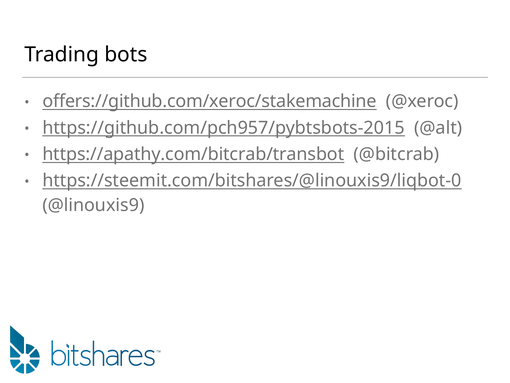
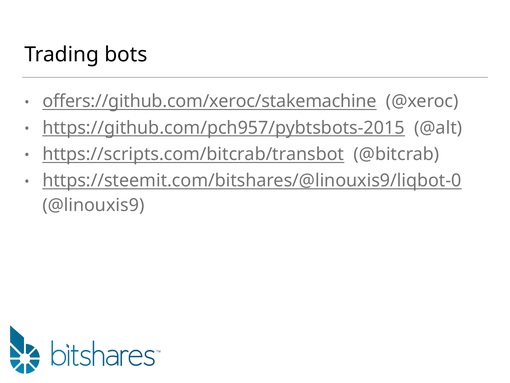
https://apathy.com/bitcrab/transbot: https://apathy.com/bitcrab/transbot -> https://scripts.com/bitcrab/transbot (193, 154)
